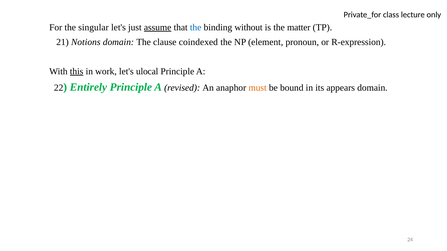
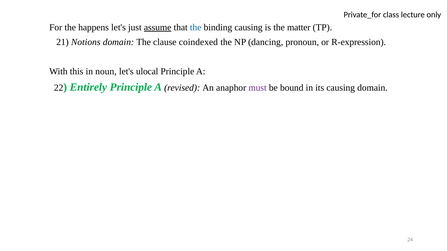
singular: singular -> happens (94, 27)
binding without: without -> causing (249, 27)
element: element -> dancing (266, 42)
this underline: present -> none (77, 72)
work: work -> noun (106, 72)
must colour: orange -> purple (258, 88)
its appears: appears -> causing (341, 88)
